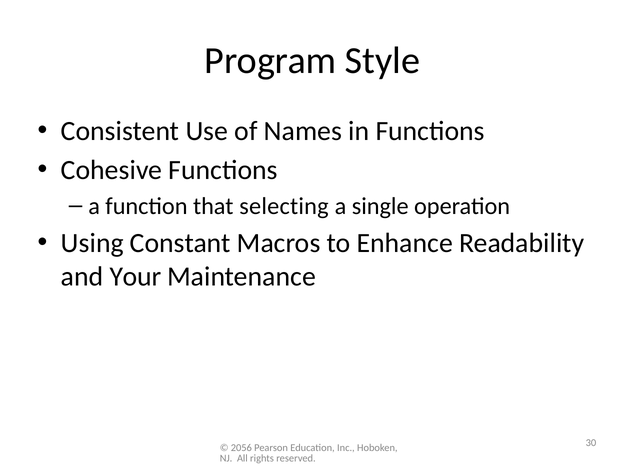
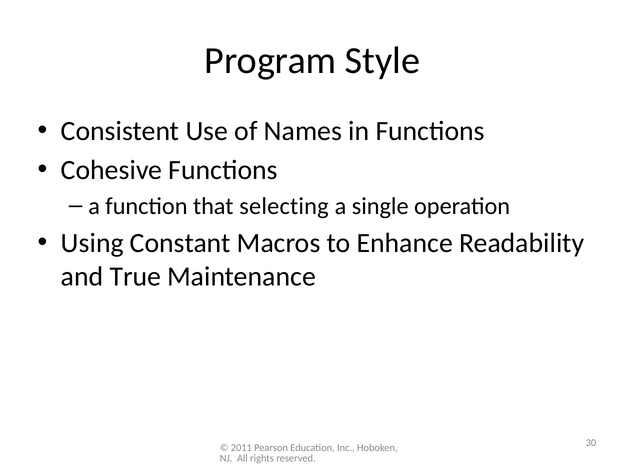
Your: Your -> True (135, 276)
2056: 2056 -> 2011 (241, 448)
